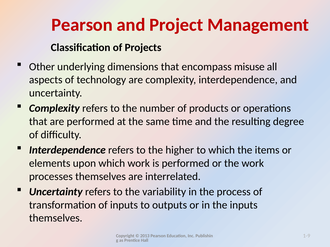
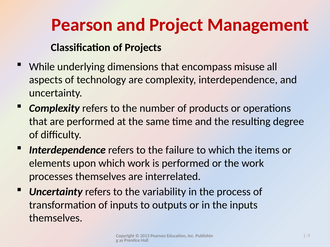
Other: Other -> While (42, 67)
higher: higher -> failure (180, 150)
